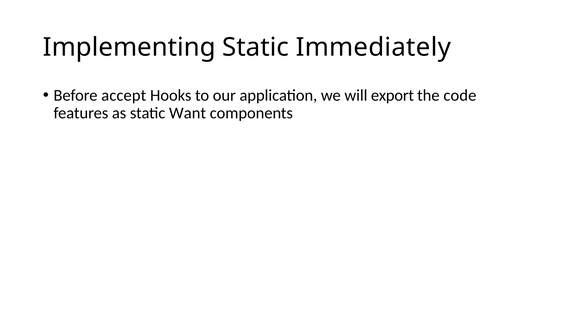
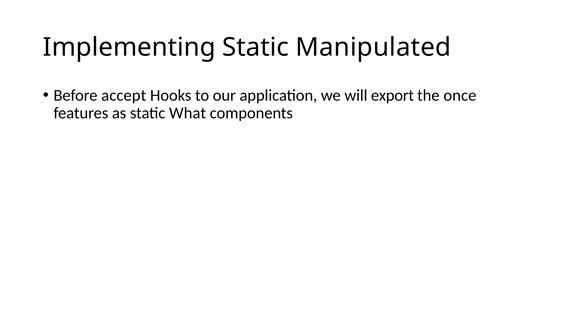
Immediately: Immediately -> Manipulated (373, 47)
code: code -> once (460, 95)
Want: Want -> What (188, 113)
